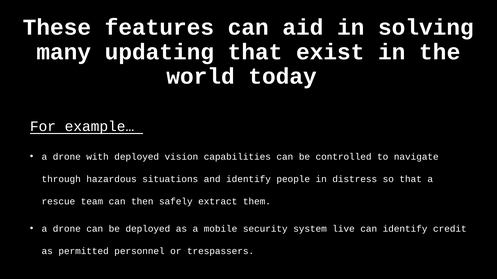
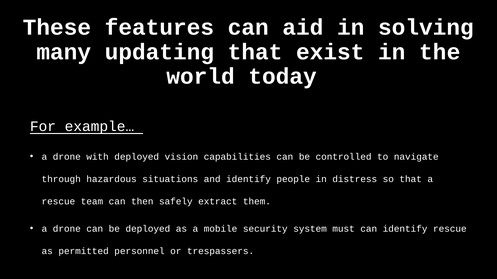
live: live -> must (344, 229)
identify credit: credit -> rescue (450, 229)
